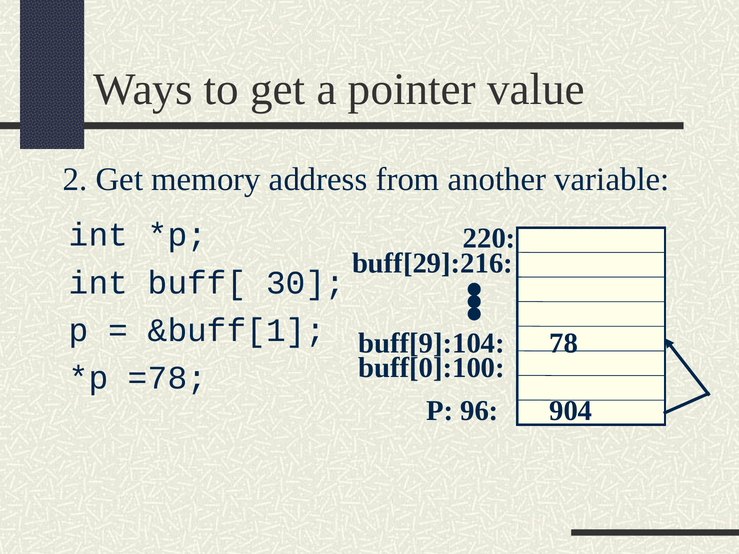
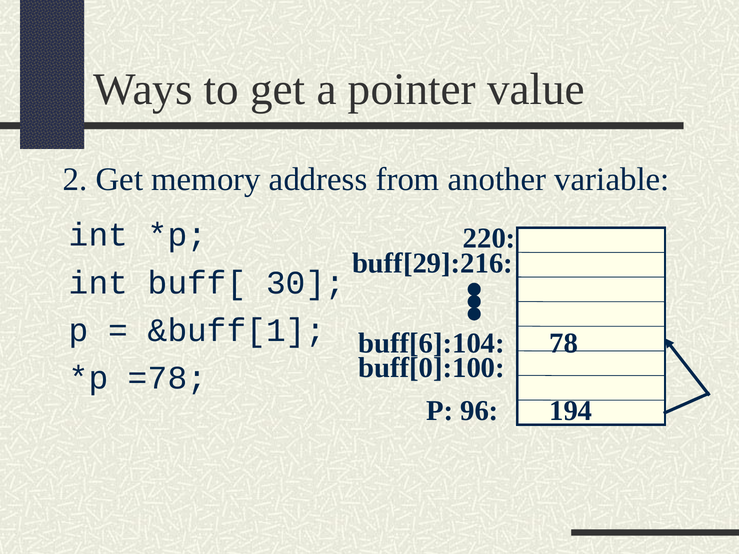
buff[9]:104: buff[9]:104 -> buff[6]:104 (432, 343)
904: 904 -> 194 (571, 411)
